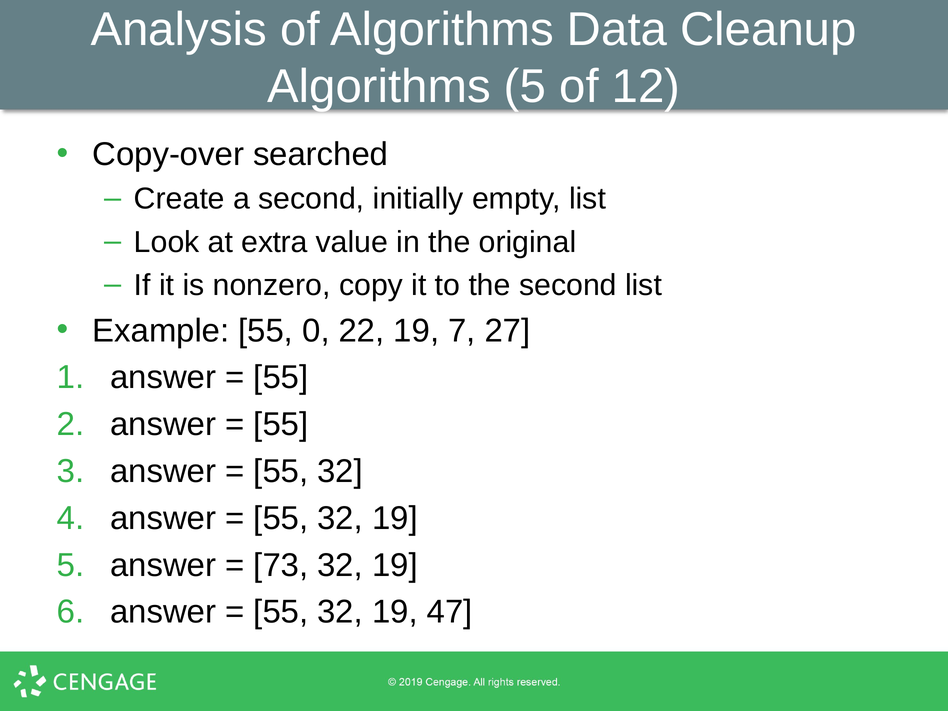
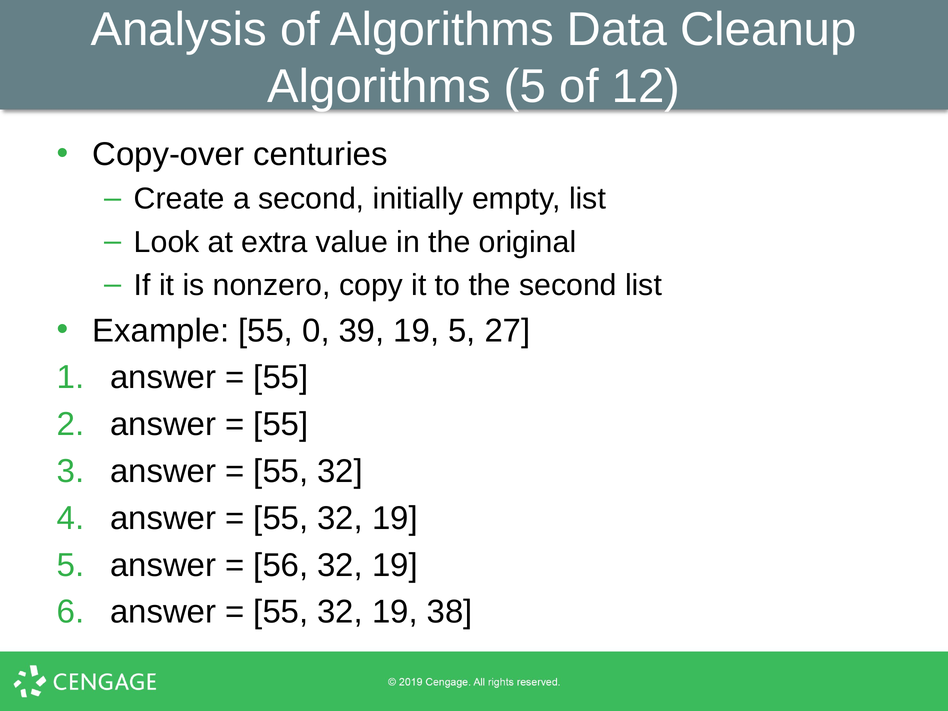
searched: searched -> centuries (320, 154)
22: 22 -> 39 (362, 331)
7: 7 -> 5 (462, 331)
73: 73 -> 56 (281, 565)
47: 47 -> 38 (450, 612)
